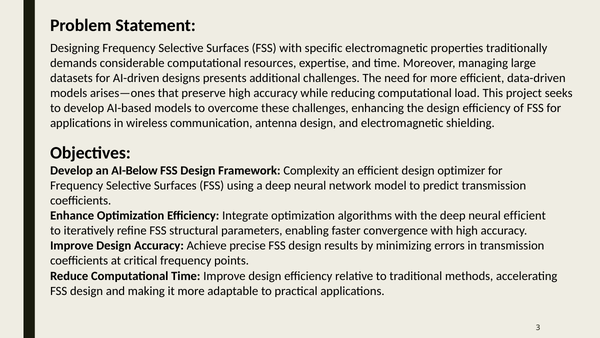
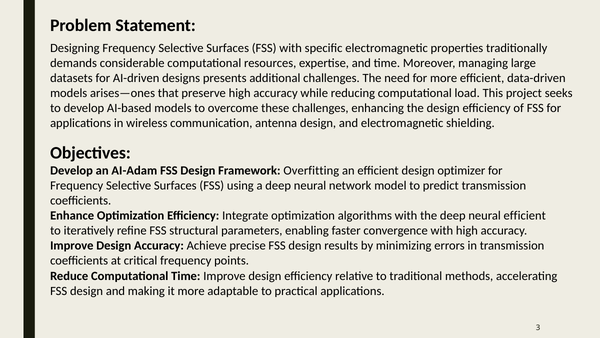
AI-Below: AI-Below -> AI-Adam (134, 170)
Complexity: Complexity -> Overfitting (311, 170)
